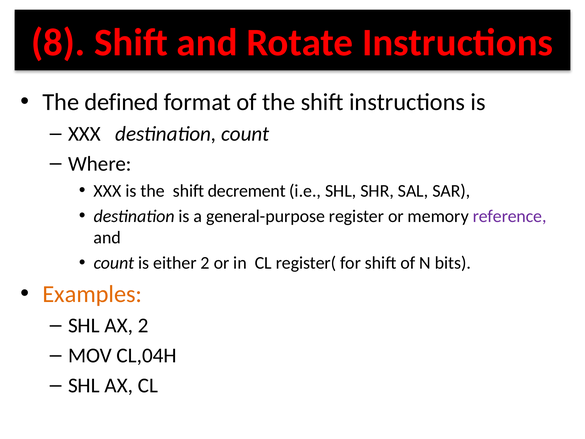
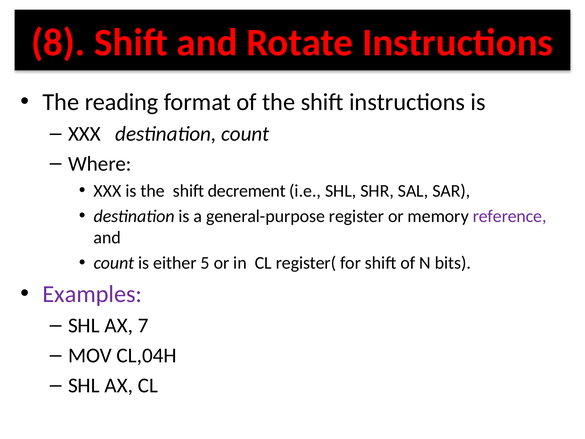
defined: defined -> reading (122, 102)
either 2: 2 -> 5 (205, 263)
Examples colour: orange -> purple (92, 294)
AX 2: 2 -> 7 (143, 325)
